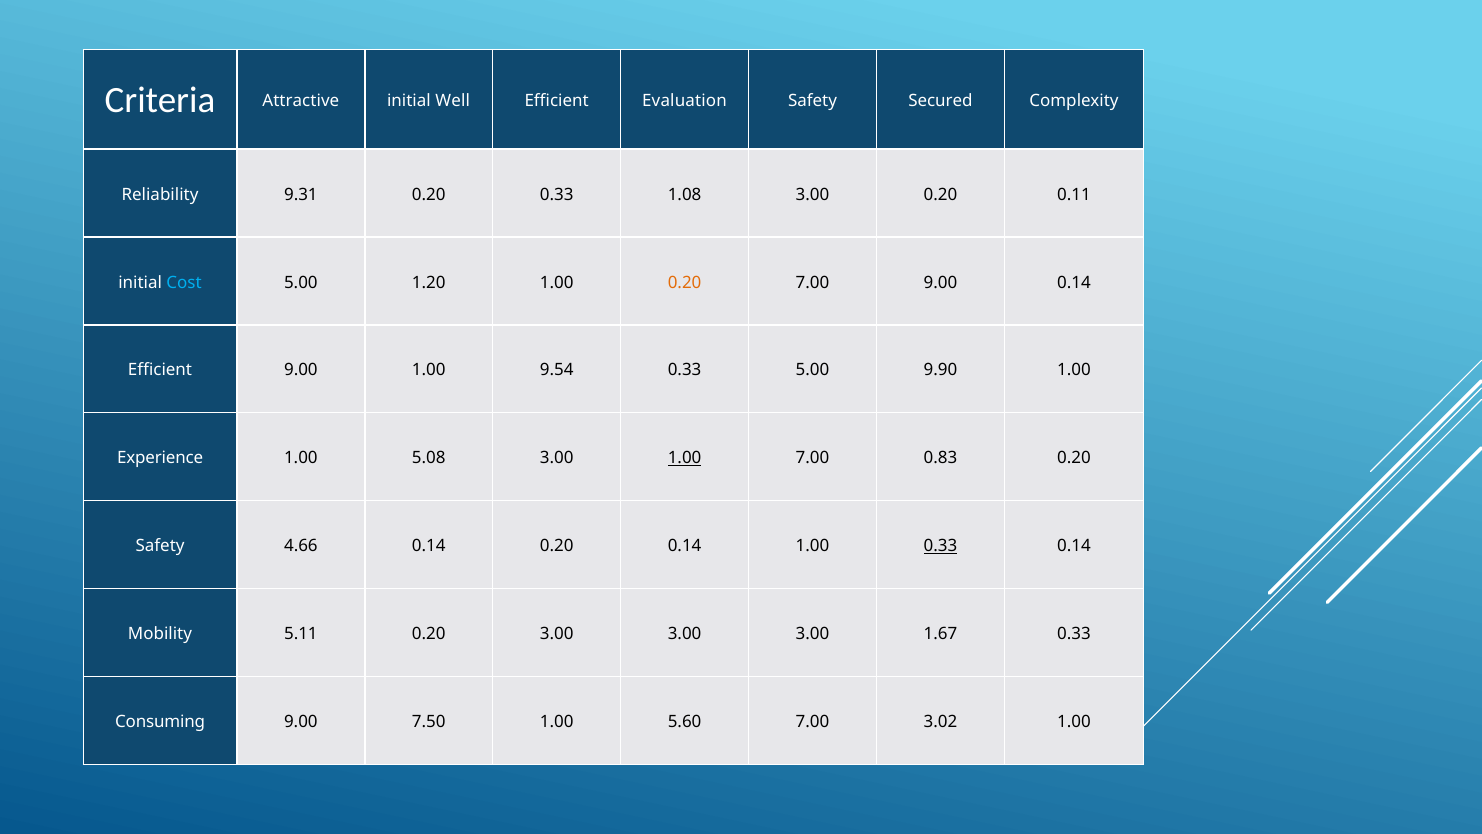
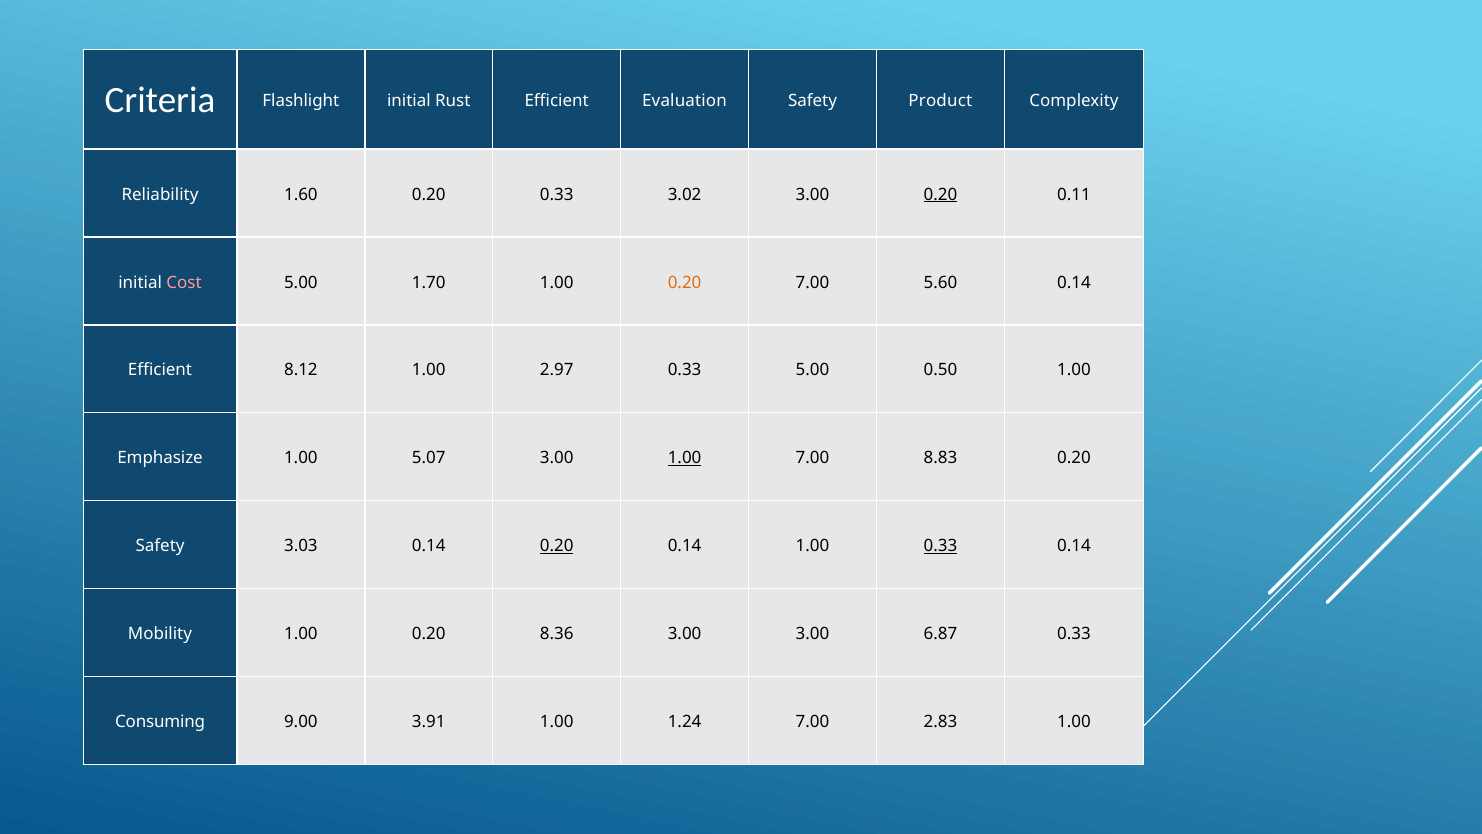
Attractive: Attractive -> Flashlight (301, 101)
Well: Well -> Rust (453, 101)
Secured: Secured -> Product (940, 101)
9.31: 9.31 -> 1.60 (301, 194)
1.08: 1.08 -> 3.02 (685, 194)
0.20 underline: none -> present (940, 194)
Cost colour: light blue -> pink (184, 282)
1.20: 1.20 -> 1.70 (429, 282)
7.00 9.00: 9.00 -> 5.60 (940, 282)
Efficient 9.00: 9.00 -> 8.12 (301, 370)
9.54: 9.54 -> 2.97 (557, 370)
9.90: 9.90 -> 0.50 (940, 370)
Experience: Experience -> Emphasize (160, 458)
5.08: 5.08 -> 5.07 (429, 458)
0.83: 0.83 -> 8.83 (940, 458)
4.66: 4.66 -> 3.03 (301, 546)
0.20 underline: none -> present (557, 546)
Mobility 5.11: 5.11 -> 1.00 (301, 634)
0.20 3.00: 3.00 -> 8.36 (557, 634)
1.67: 1.67 -> 6.87 (940, 634)
7.50: 7.50 -> 3.91 (429, 722)
5.60: 5.60 -> 1.24 (685, 722)
3.02: 3.02 -> 2.83 (940, 722)
